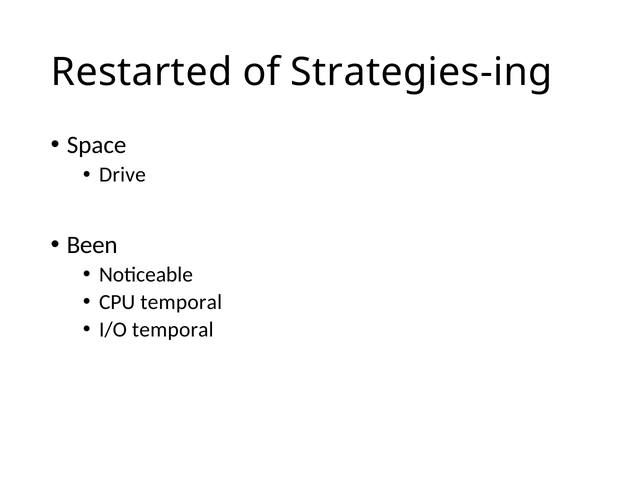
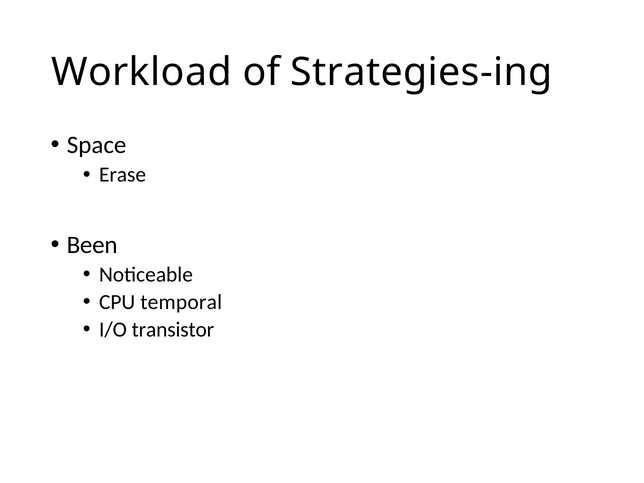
Restarted: Restarted -> Workload (141, 72)
Drive: Drive -> Erase (123, 175)
I/O temporal: temporal -> transistor (173, 330)
